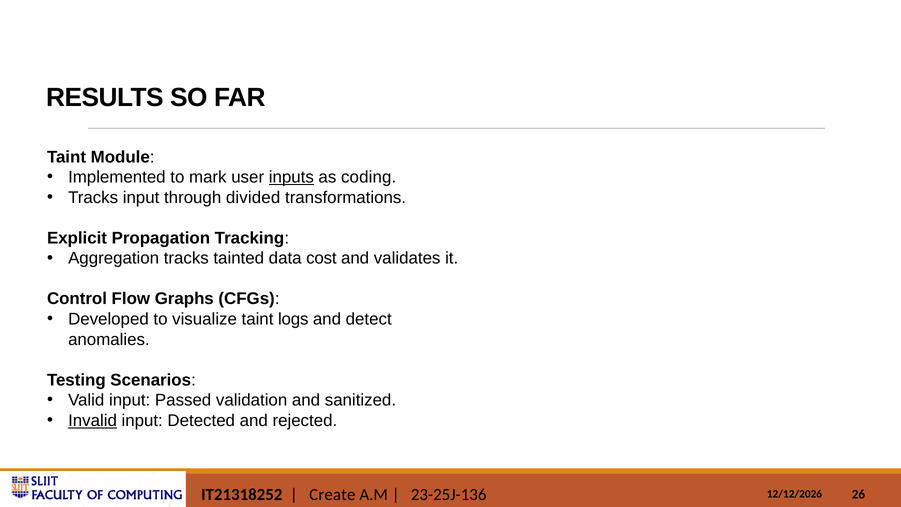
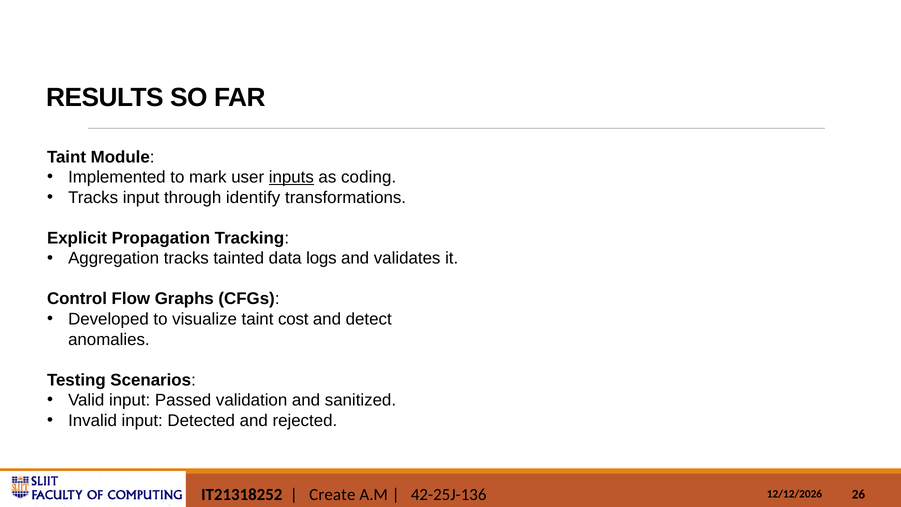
divided: divided -> identify (253, 197)
cost: cost -> logs (321, 258)
logs: logs -> cost (293, 319)
Invalid underline: present -> none (93, 420)
23-25J-136: 23-25J-136 -> 42-25J-136 (449, 494)
